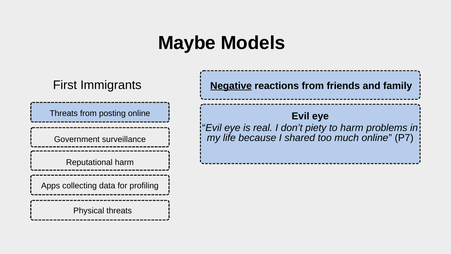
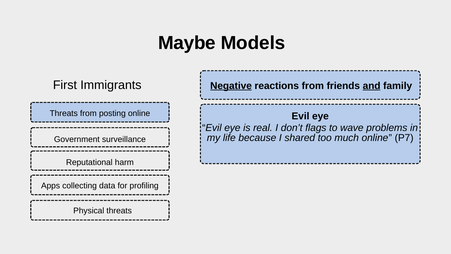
and underline: none -> present (372, 86)
piety: piety -> flags (316, 128)
to harm: harm -> wave (352, 128)
